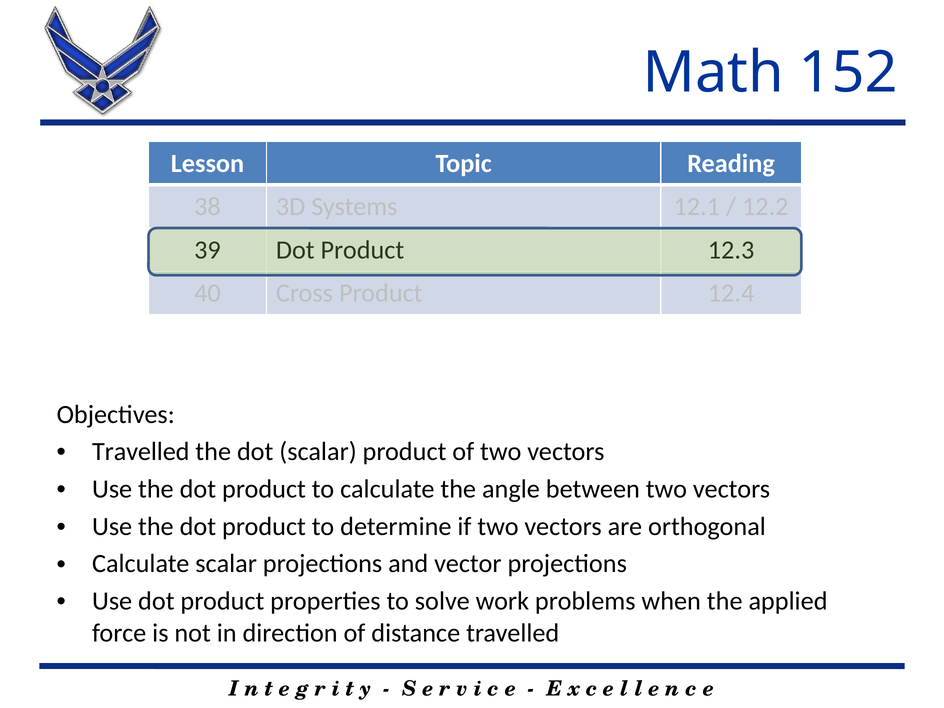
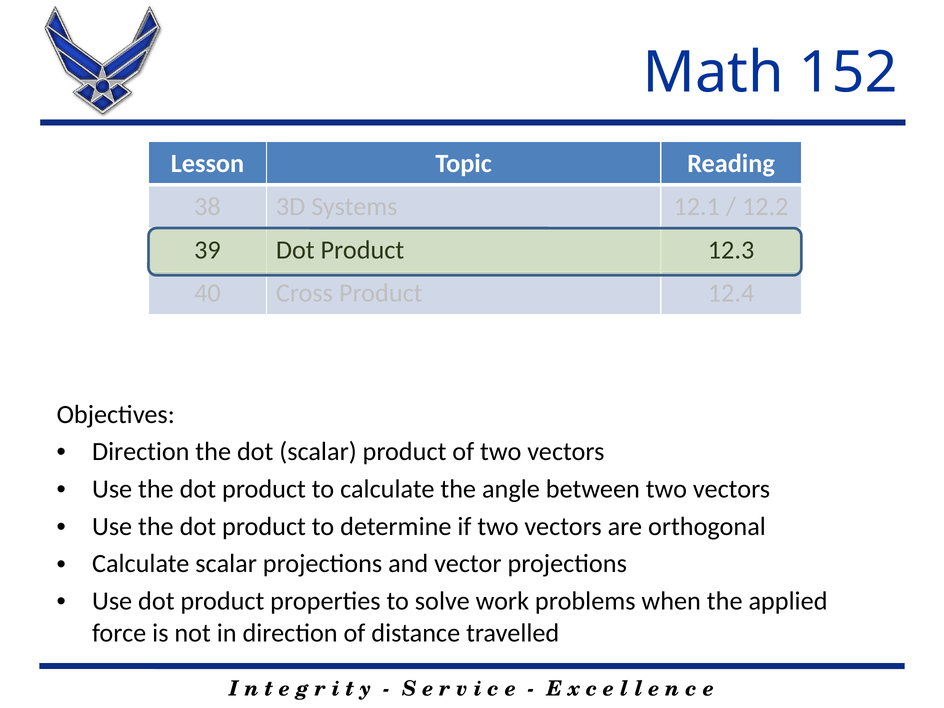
Travelled: Travelled -> Direction (141, 452)
